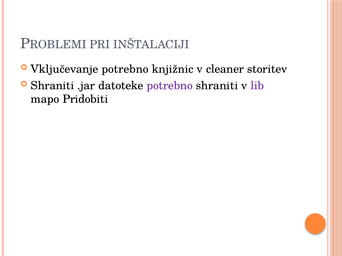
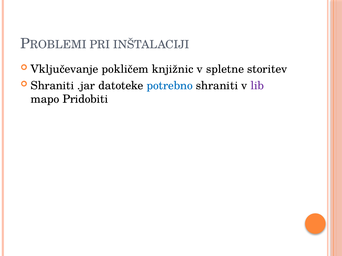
Vključevanje potrebno: potrebno -> pokličem (125, 69)
cleaner: cleaner -> spletne (225, 69)
potrebno colour: purple -> blue (170, 86)
